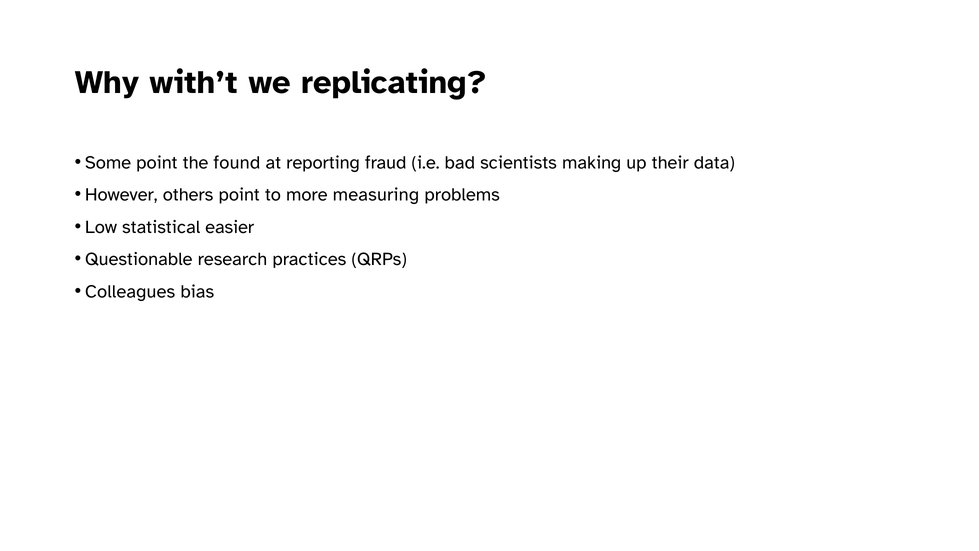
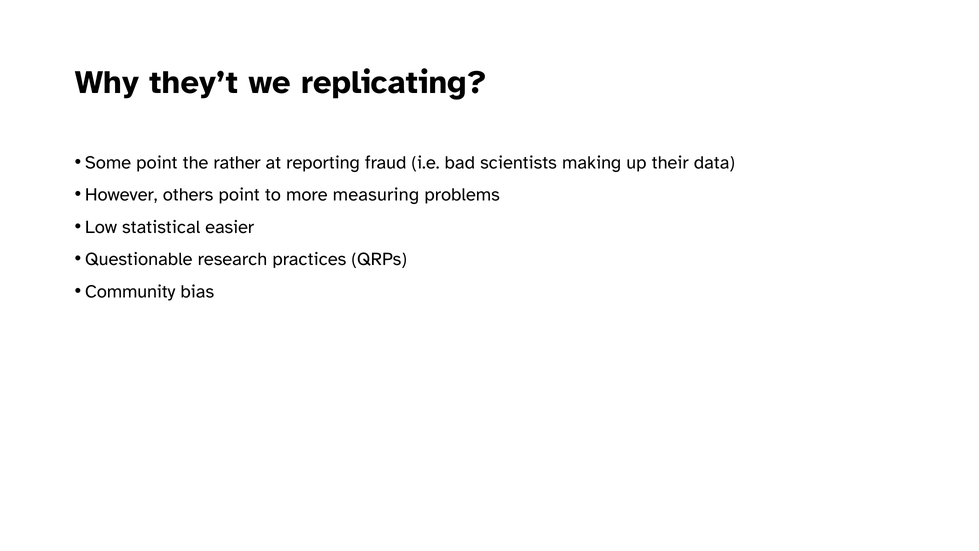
with’t: with’t -> they’t (194, 82)
found: found -> rather (237, 163)
Colleagues: Colleagues -> Community (130, 291)
